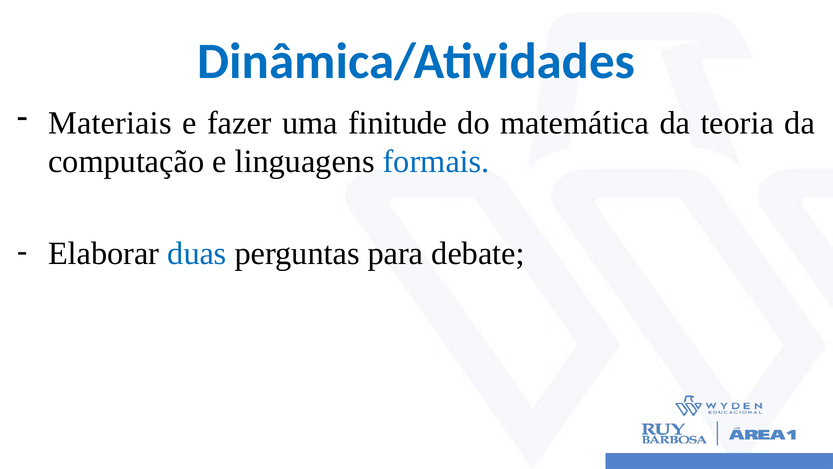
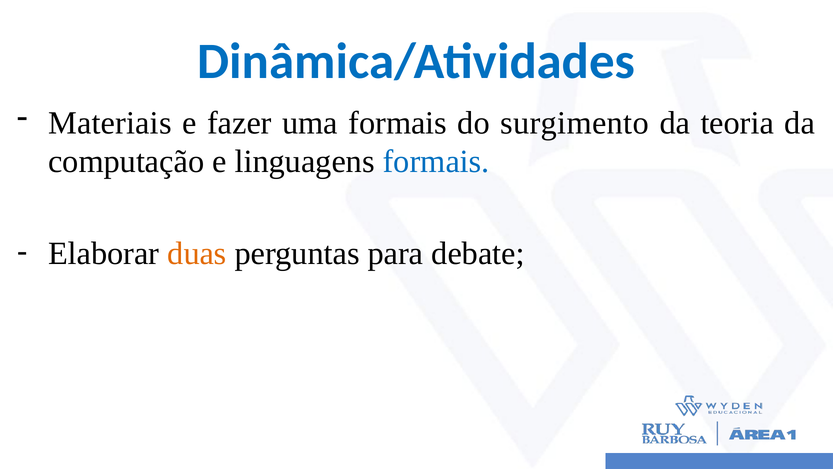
uma finitude: finitude -> formais (398, 123)
matemática: matemática -> surgimento (575, 123)
duas colour: blue -> orange (197, 253)
